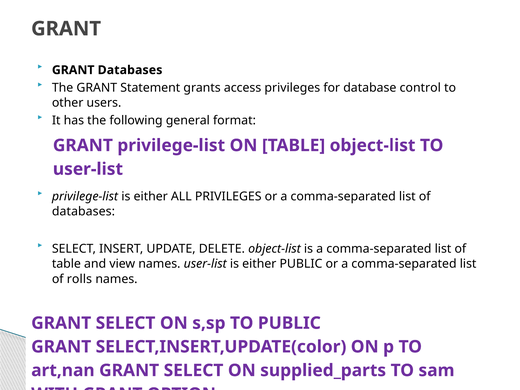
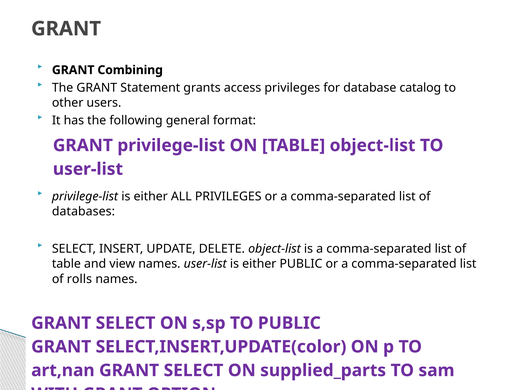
GRANT Databases: Databases -> Combining (130, 70)
control: control -> catalog (420, 88)
